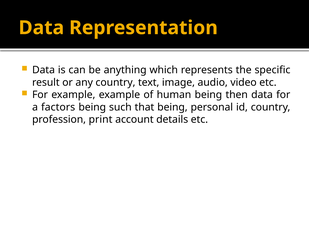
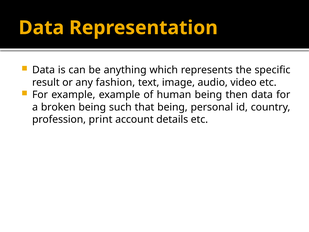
any country: country -> fashion (115, 82)
factors: factors -> broken (58, 107)
